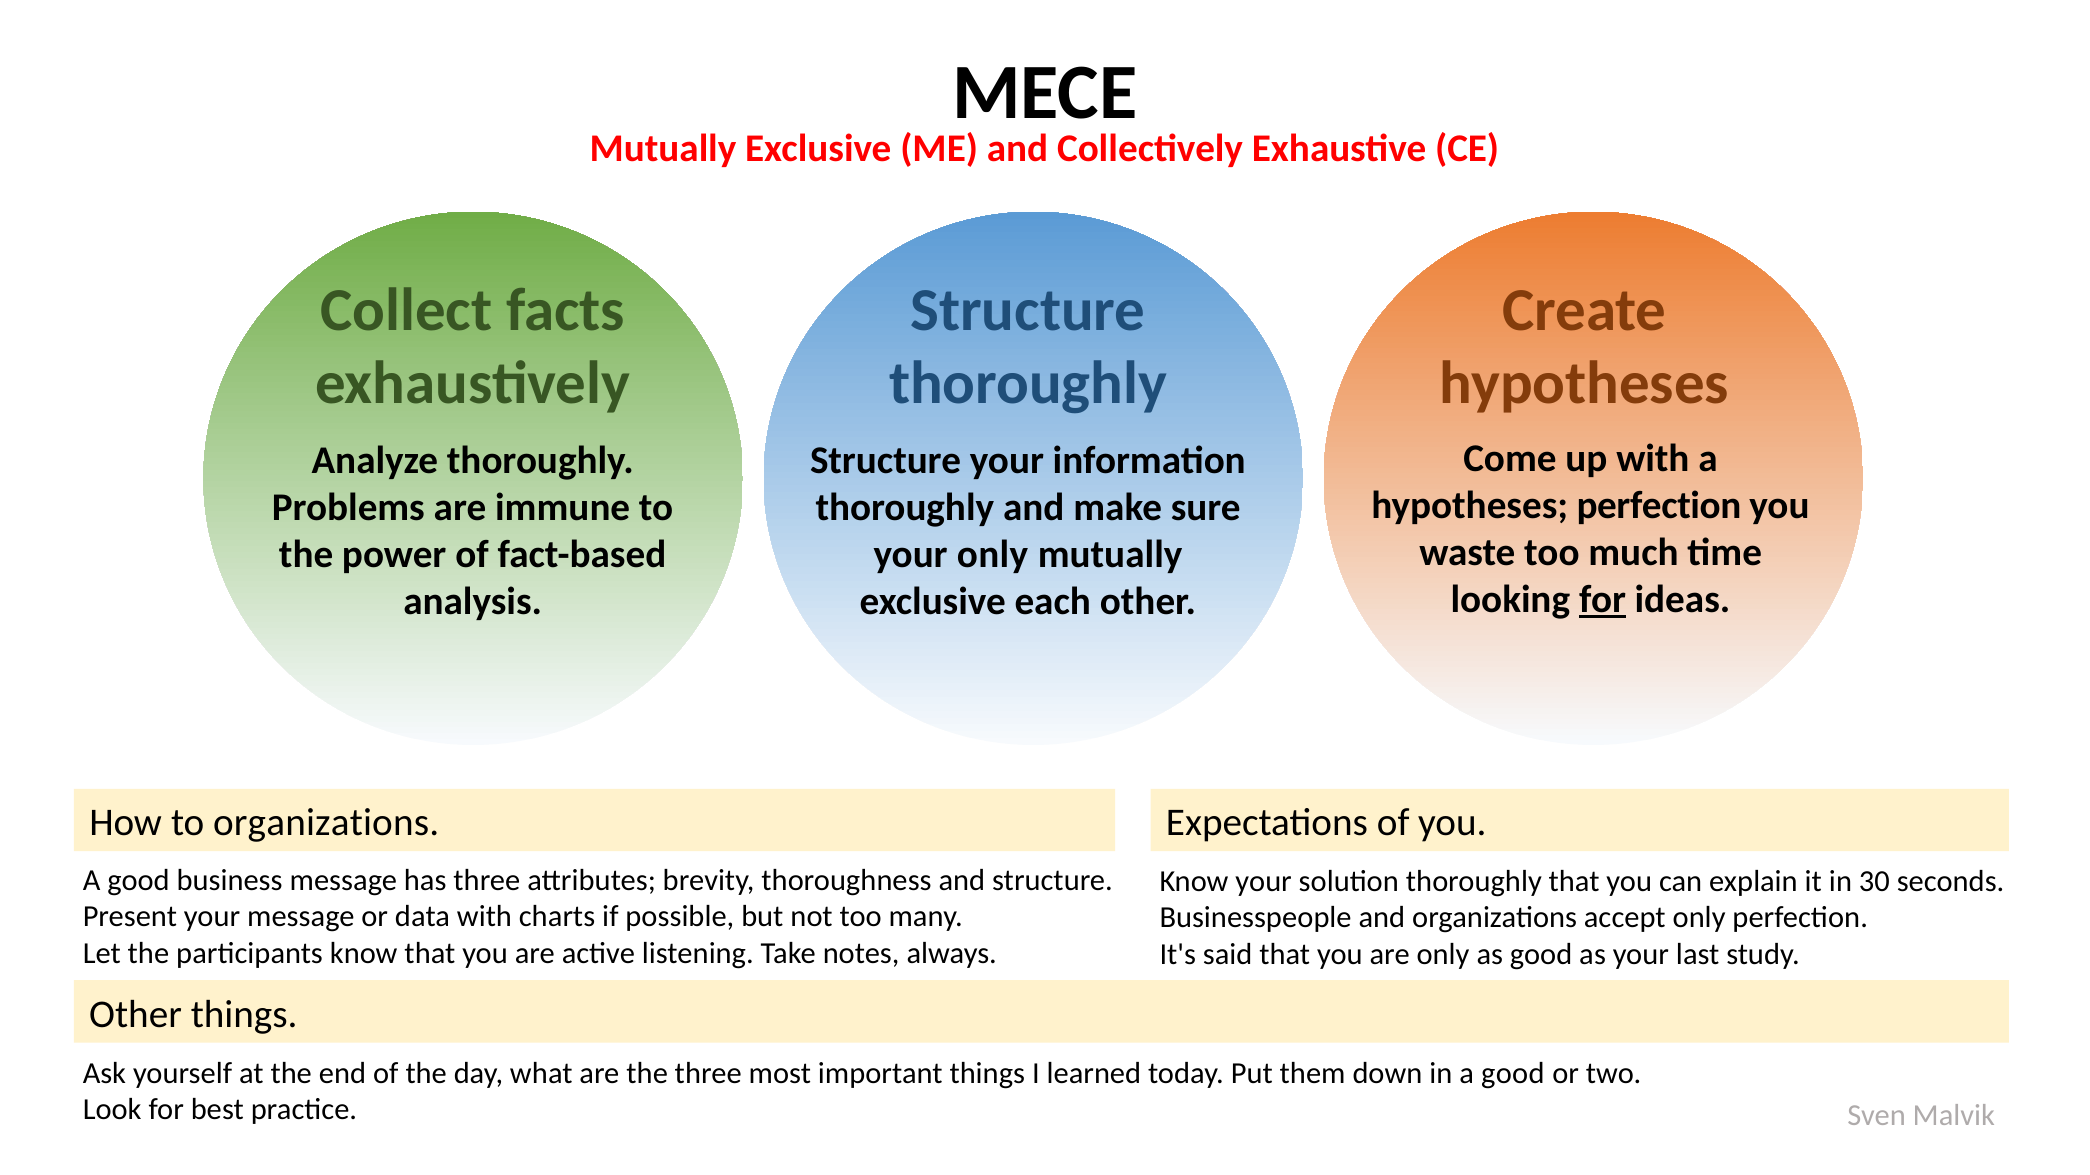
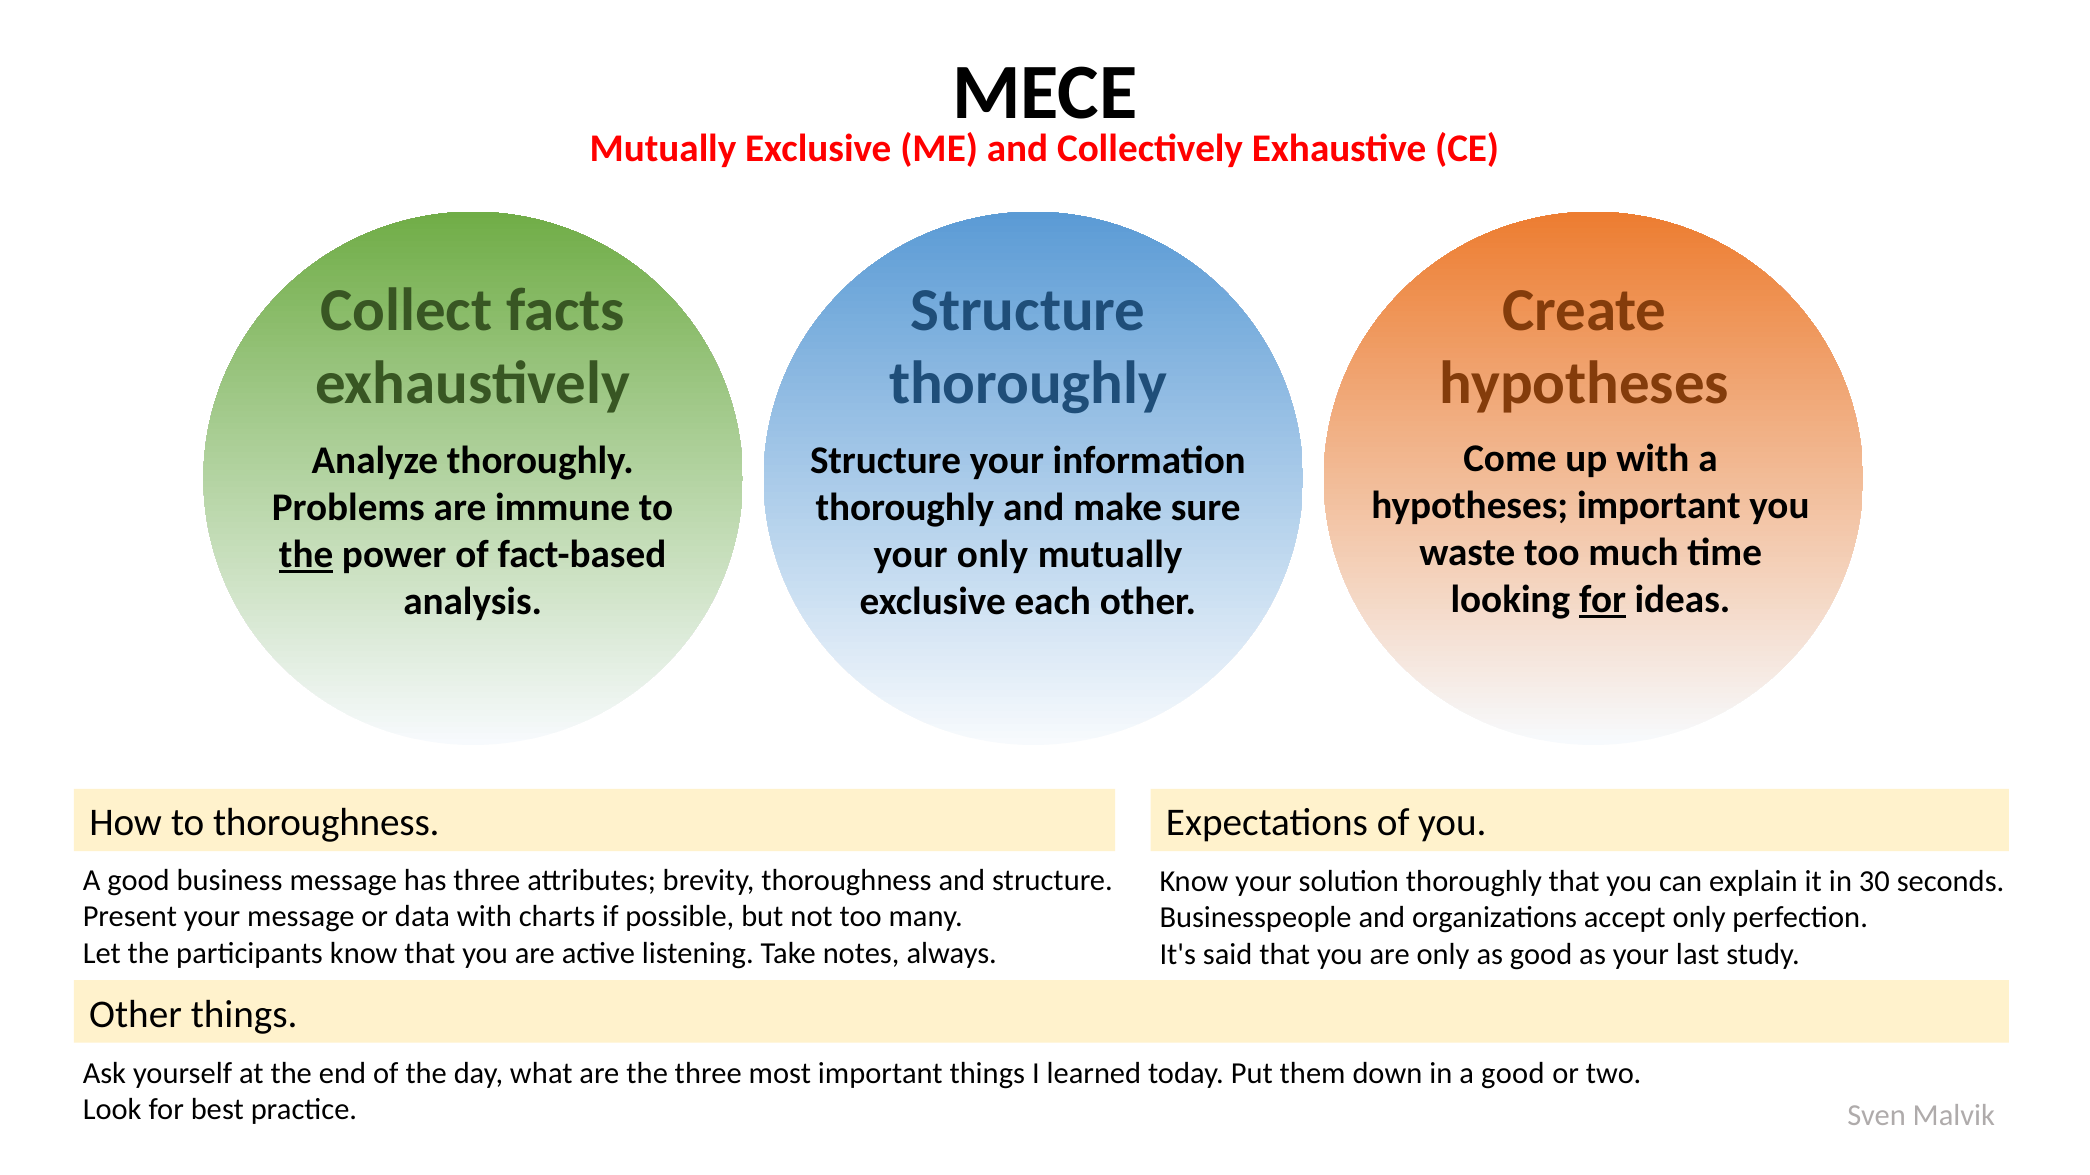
hypotheses perfection: perfection -> important (1659, 506)
the underline: none -> present (306, 555)
to organizations: organizations -> thoroughness (326, 823)
